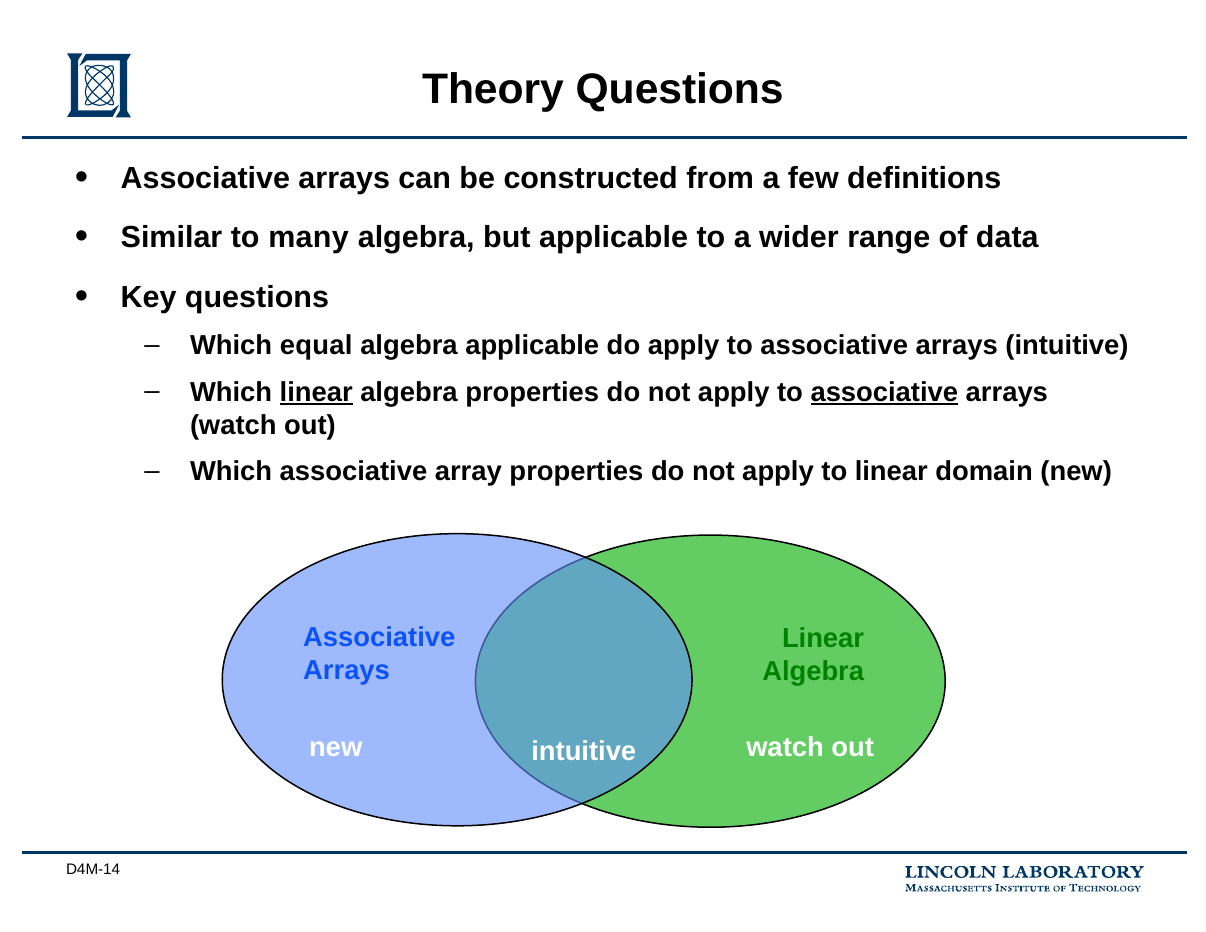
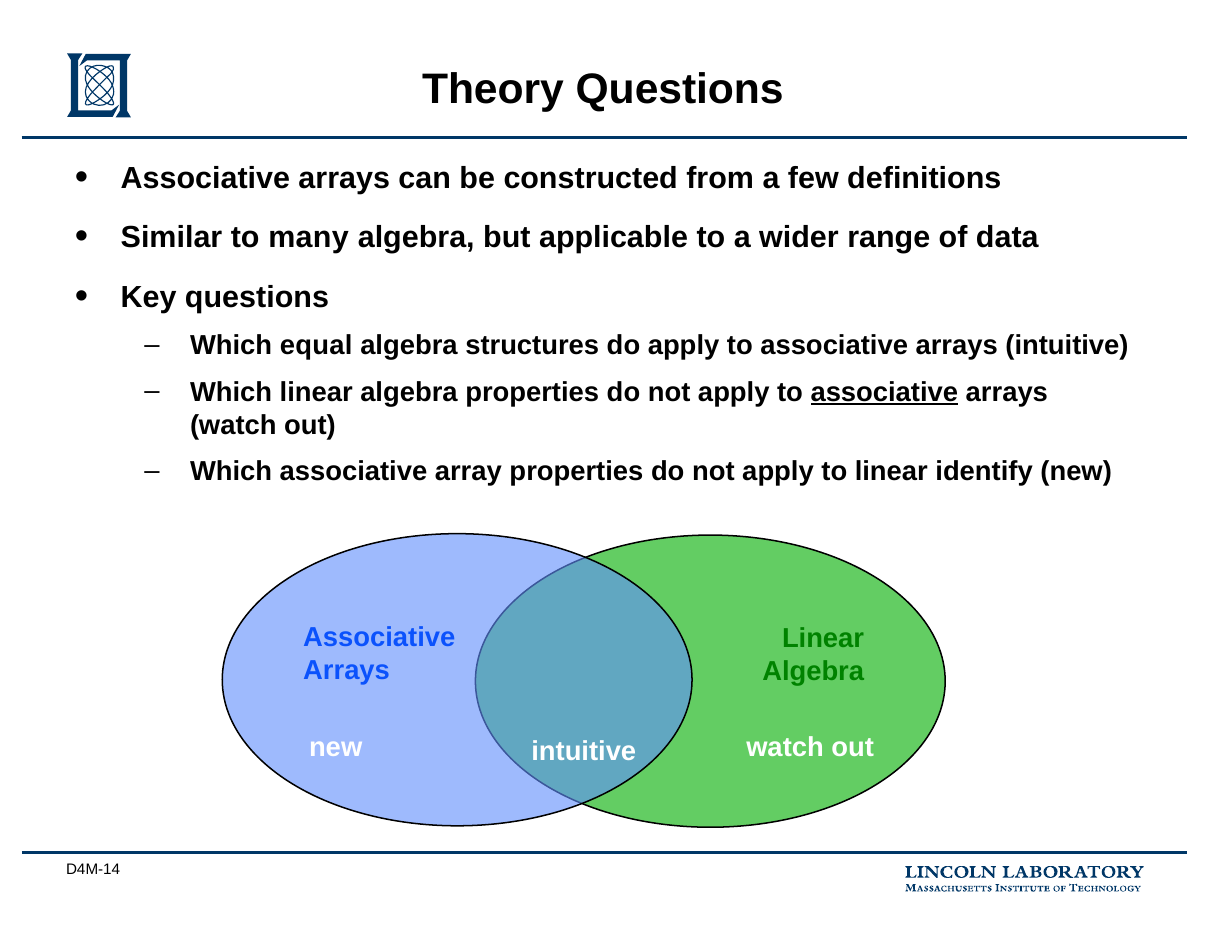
algebra applicable: applicable -> structures (532, 345)
linear underline: present -> none (316, 392)
domain: domain -> identify (984, 472)
